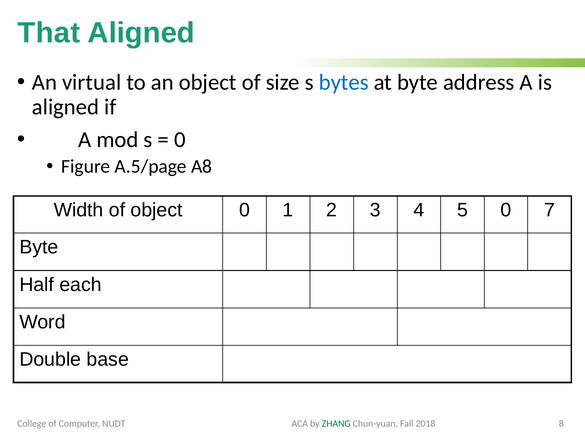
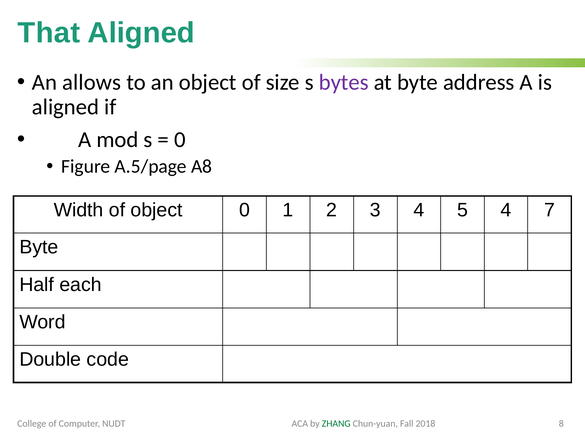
virtual: virtual -> allows (92, 83)
bytes colour: blue -> purple (344, 83)
5 0: 0 -> 4 (506, 210)
base: base -> code (108, 360)
